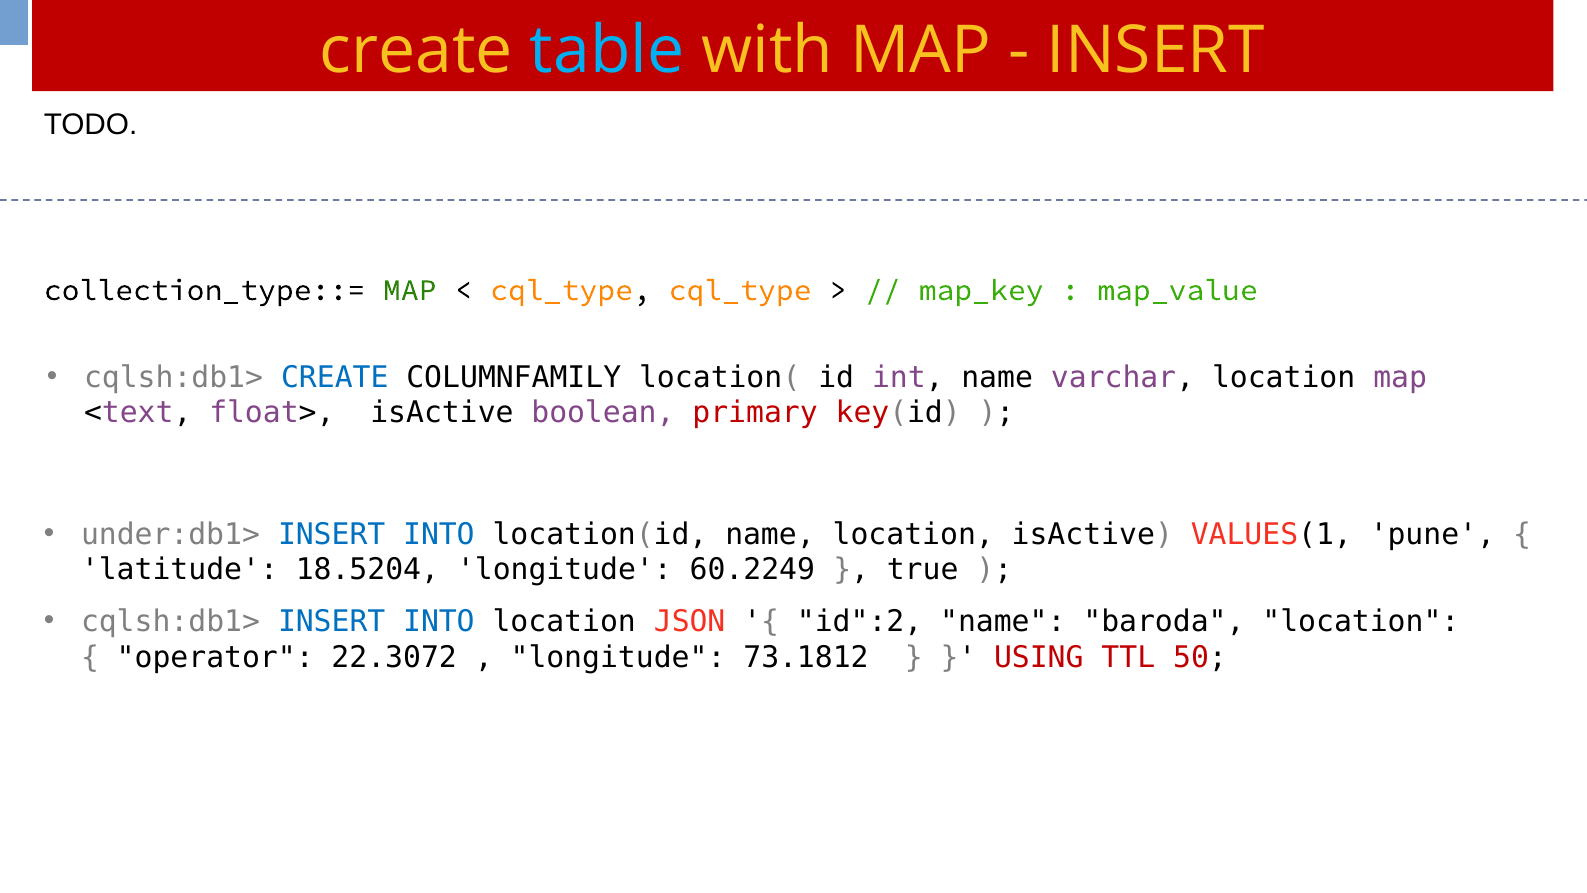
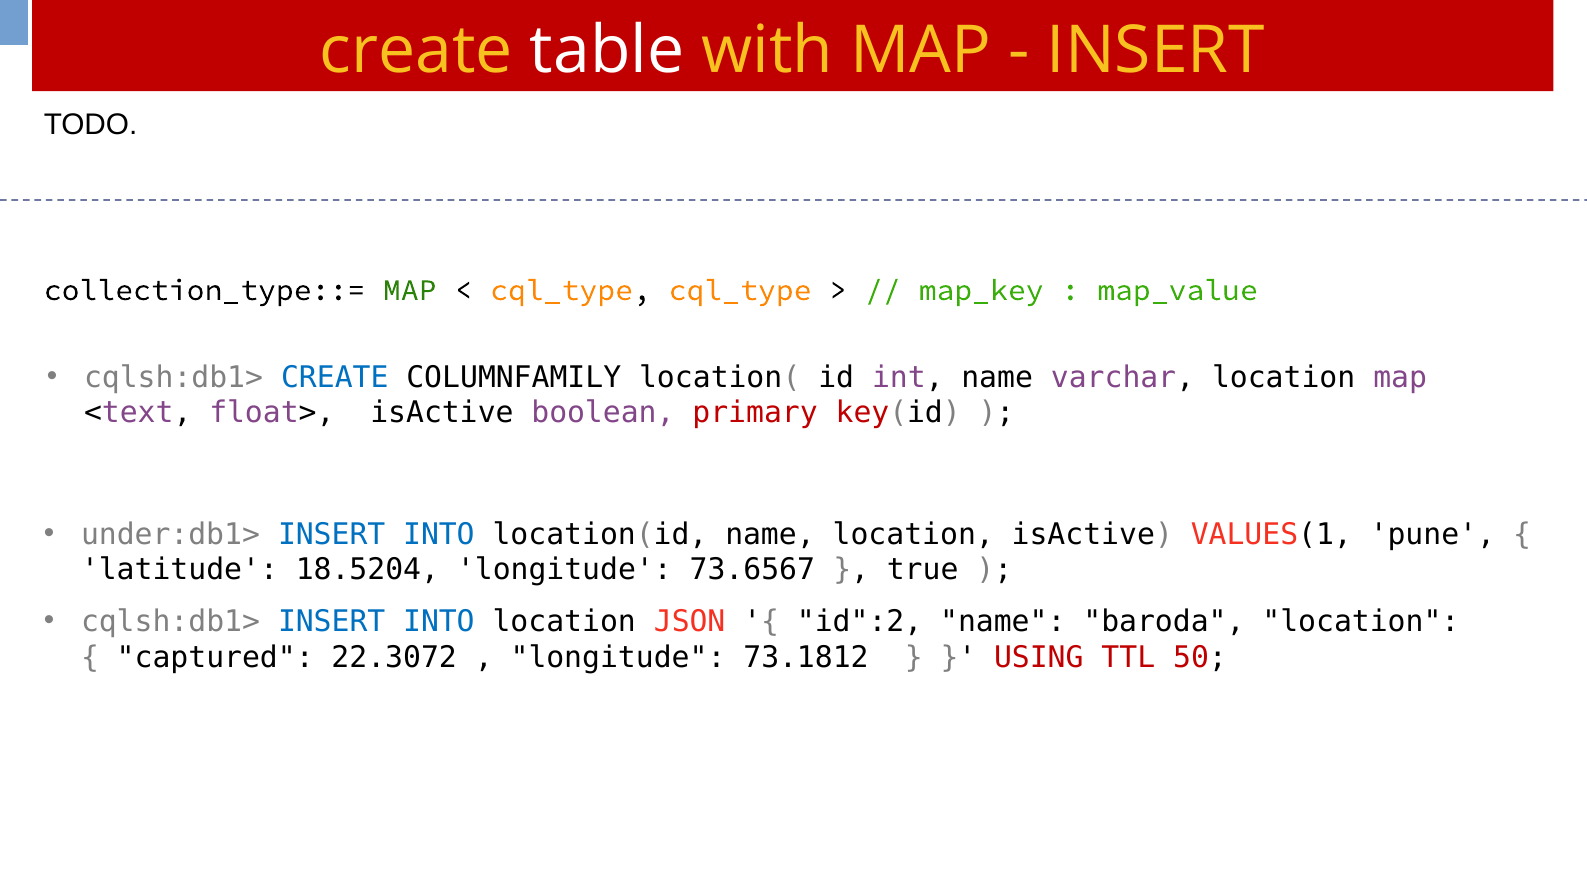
table colour: light blue -> white (607, 50)
60.2249: 60.2249 -> 73.6567 (752, 570)
operator: operator -> captured (215, 657)
